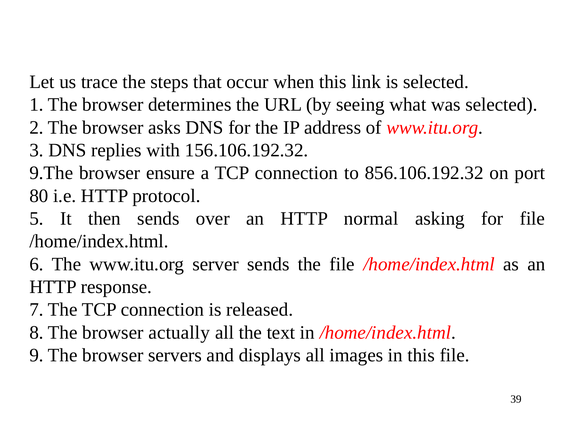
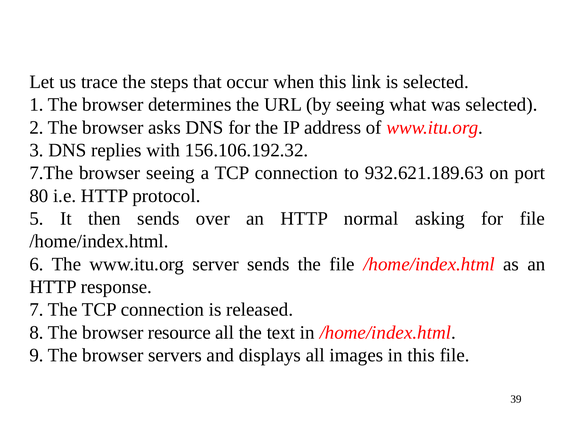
9.The: 9.The -> 7.The (51, 173)
browser ensure: ensure -> seeing (170, 173)
856.106.192.32: 856.106.192.32 -> 932.621.189.63 (424, 173)
actually: actually -> resource (179, 333)
